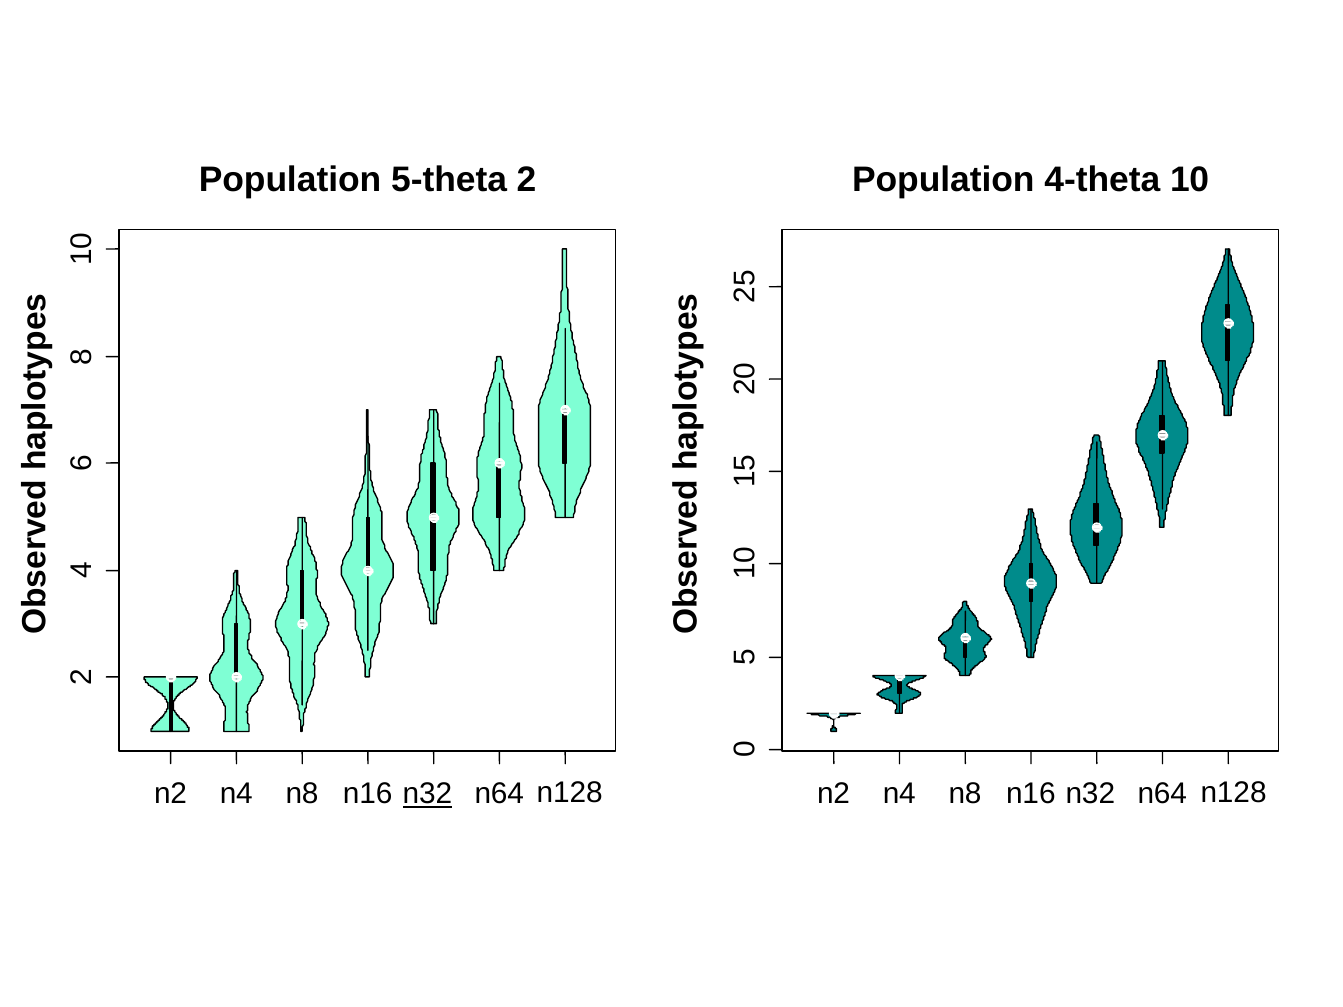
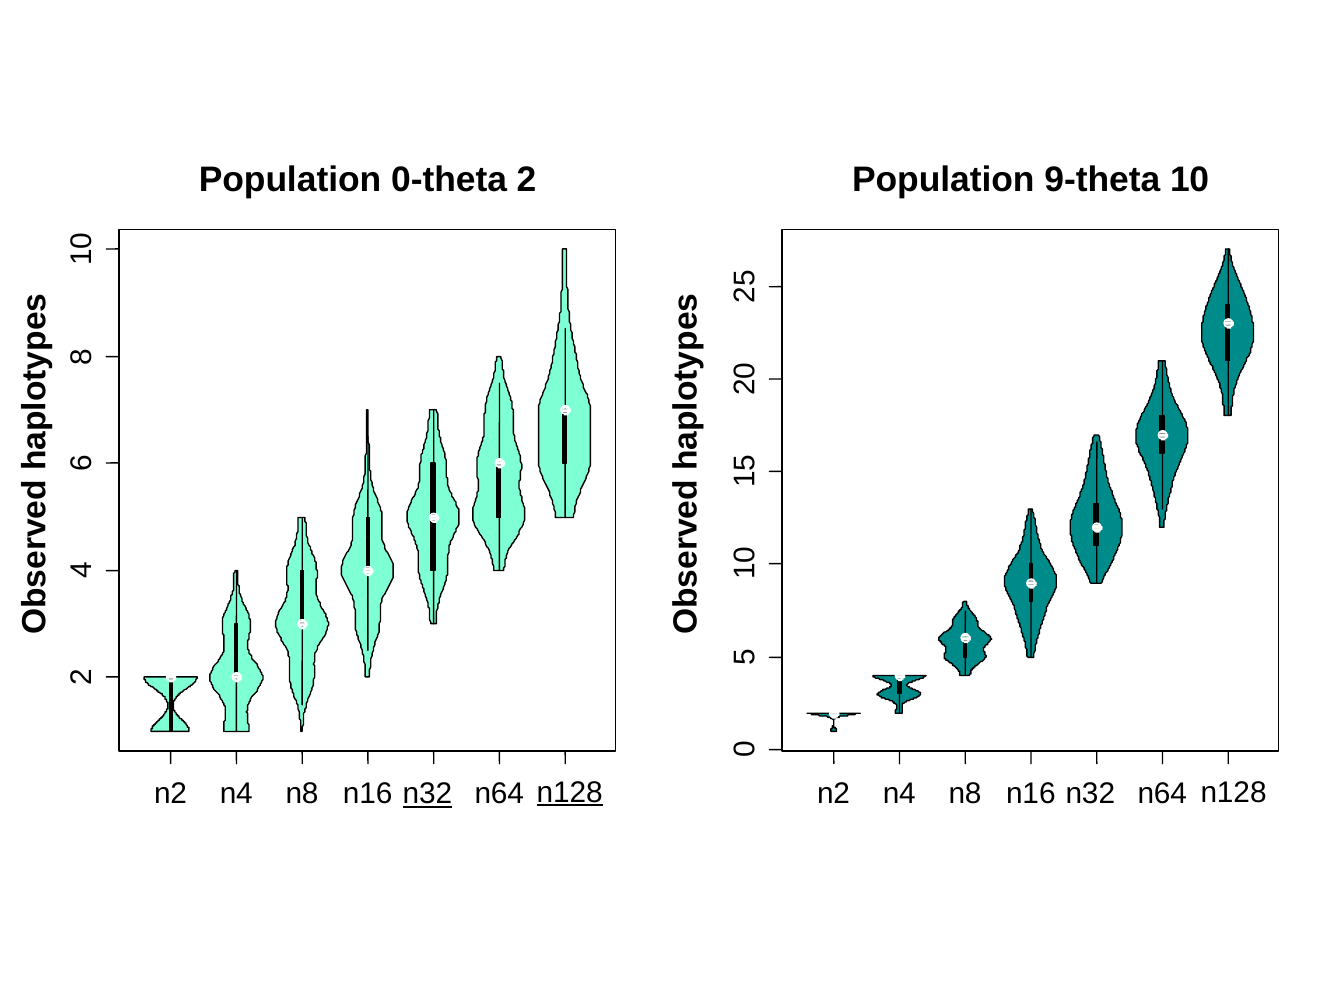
5-theta: 5-theta -> 0-theta (449, 180)
4-theta: 4-theta -> 9-theta (1102, 180)
n128 underline: none -> present (570, 792)
